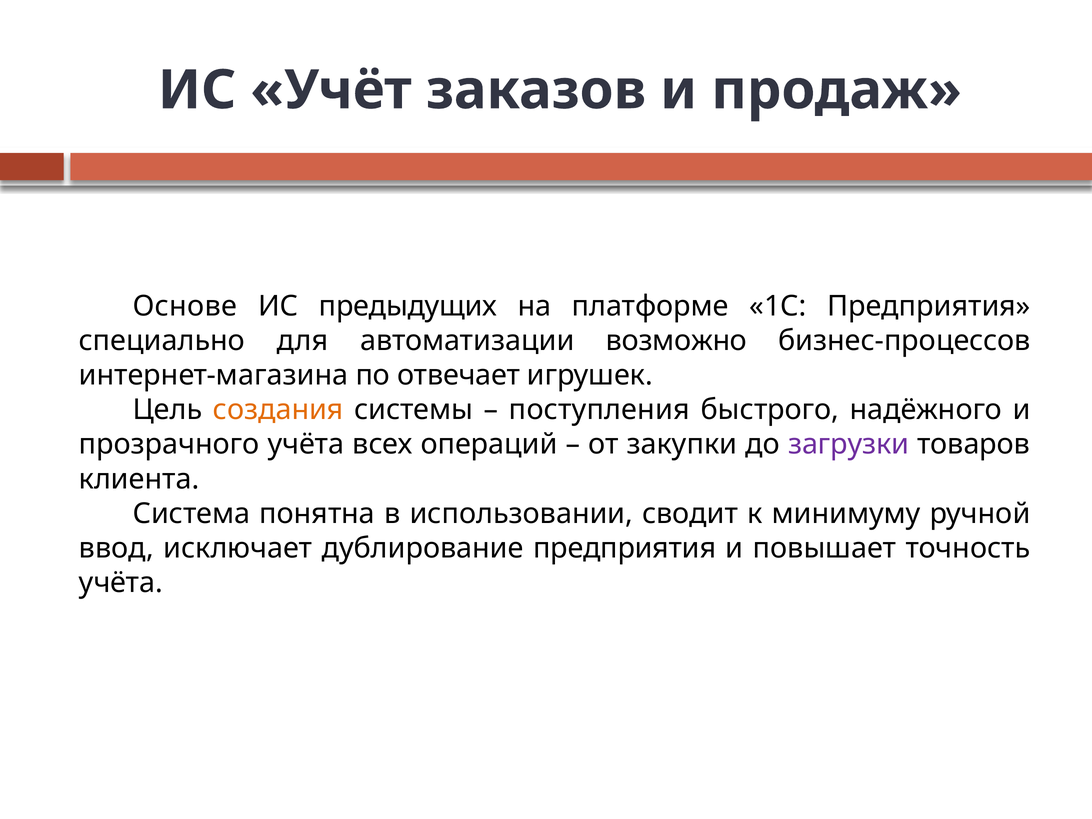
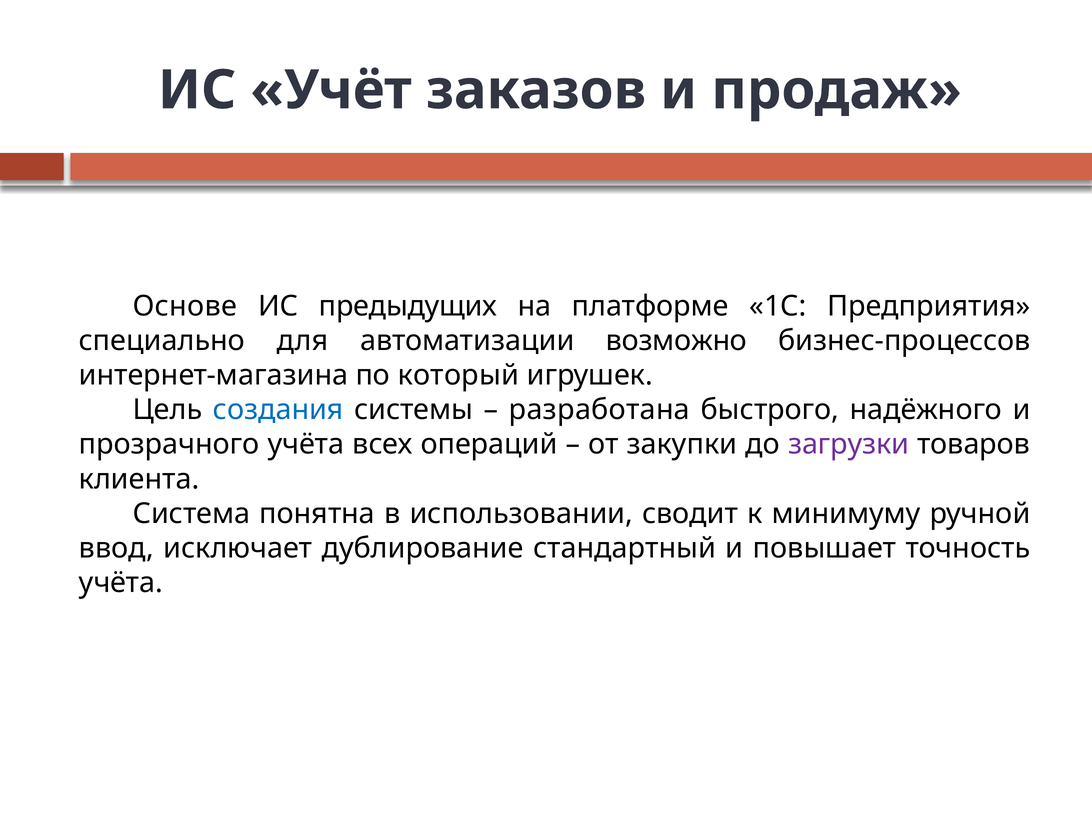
отвечает: отвечает -> который (458, 375)
создания colour: orange -> blue (278, 410)
поступления: поступления -> разработана (599, 410)
дублирование предприятия: предприятия -> стандартный (625, 548)
